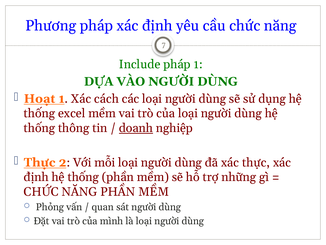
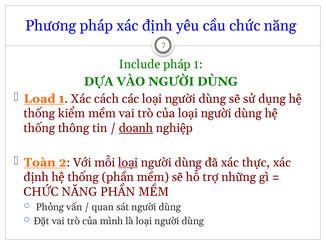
Hoạt: Hoạt -> Load (40, 99)
excel: excel -> kiểm (72, 113)
Thực: Thực -> Toàn (40, 162)
loại underline: none -> present (128, 162)
